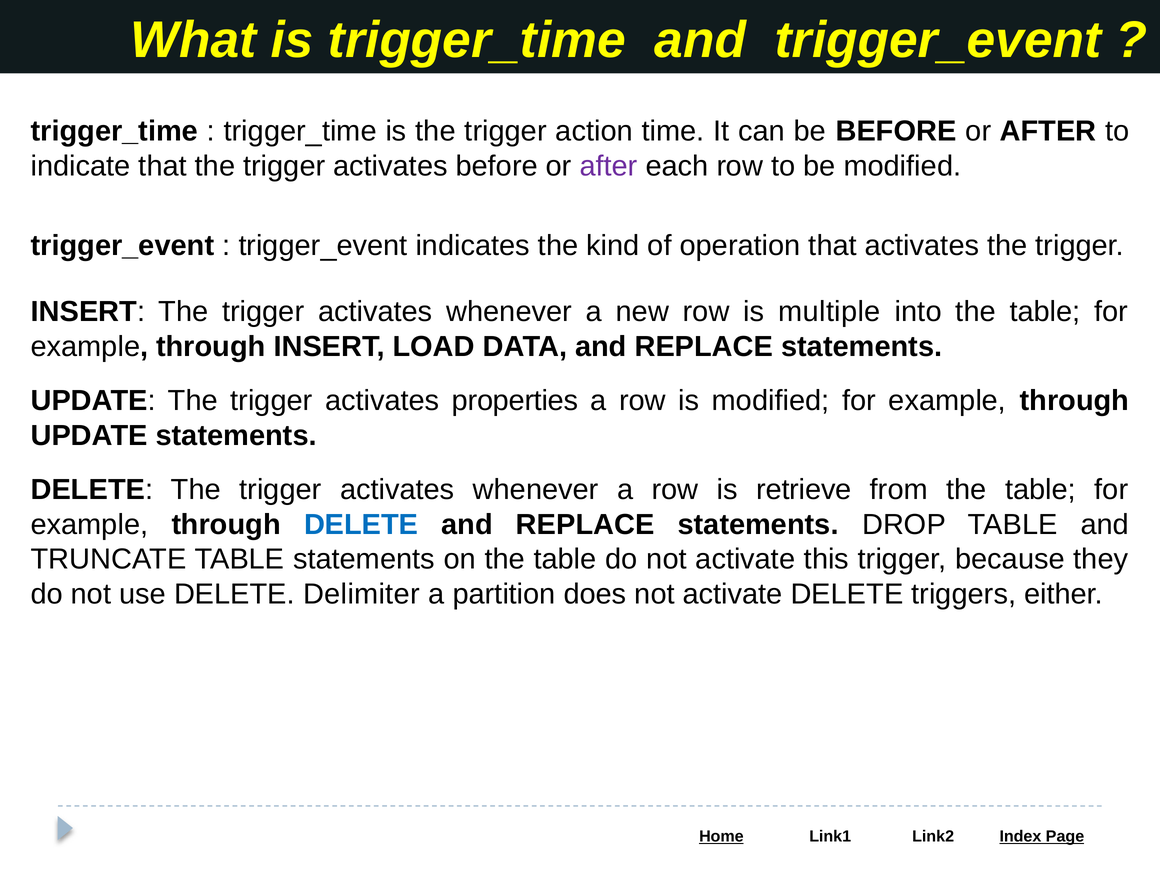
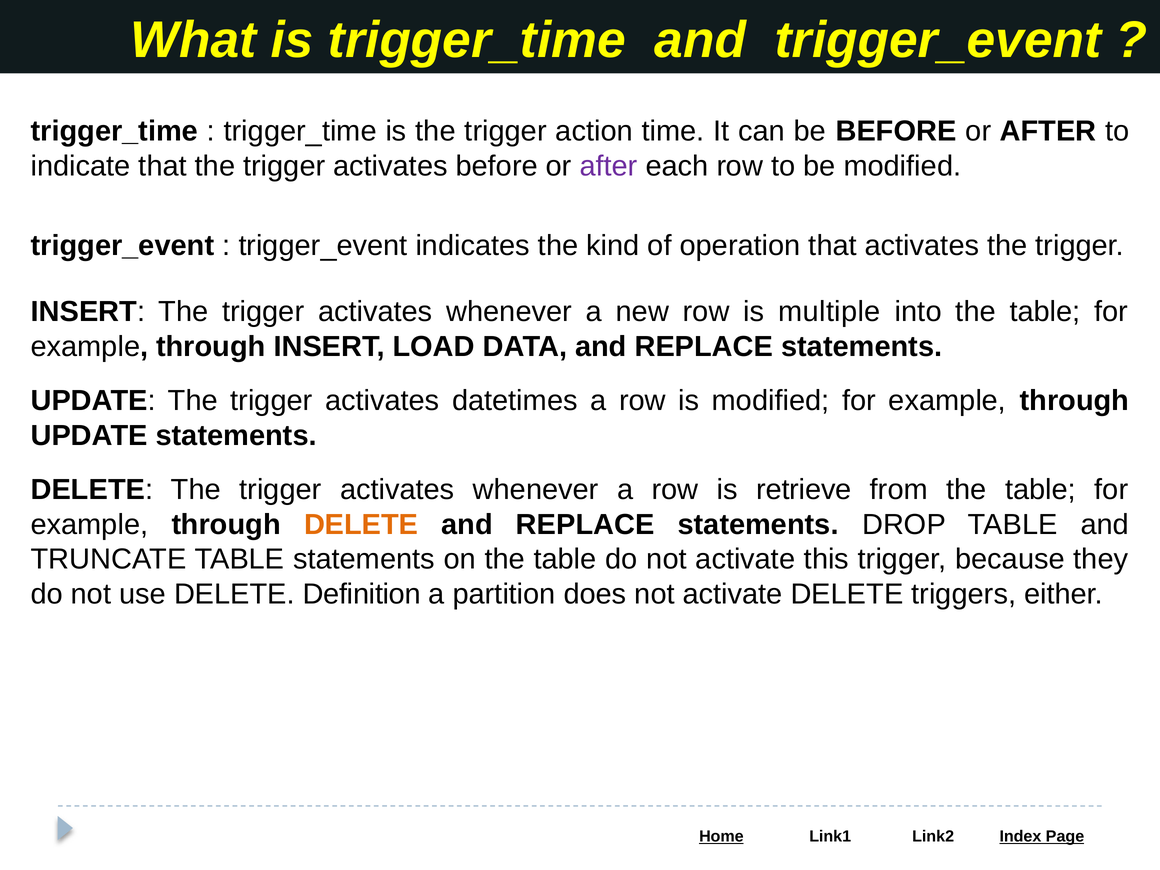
properties: properties -> datetimes (515, 401)
DELETE colour: blue -> orange (361, 525)
Delimiter: Delimiter -> Definition (362, 594)
